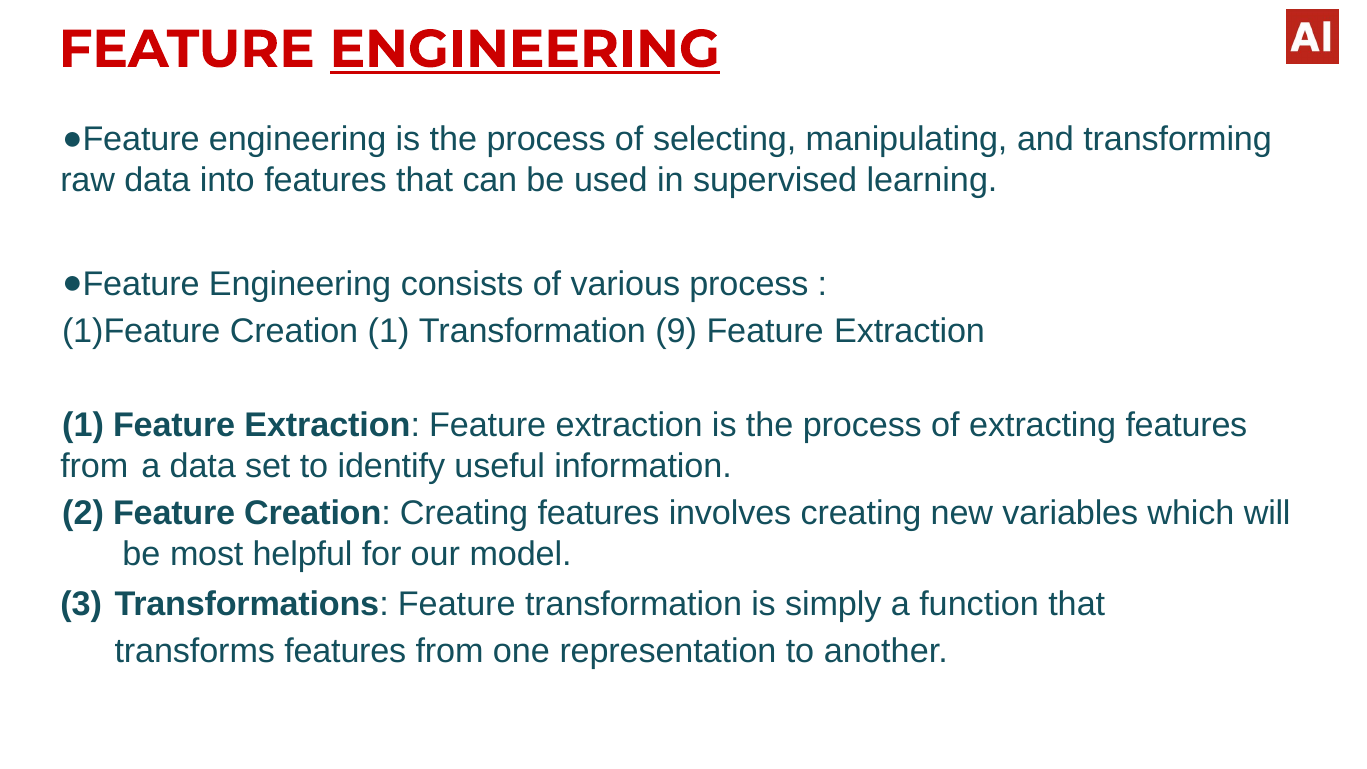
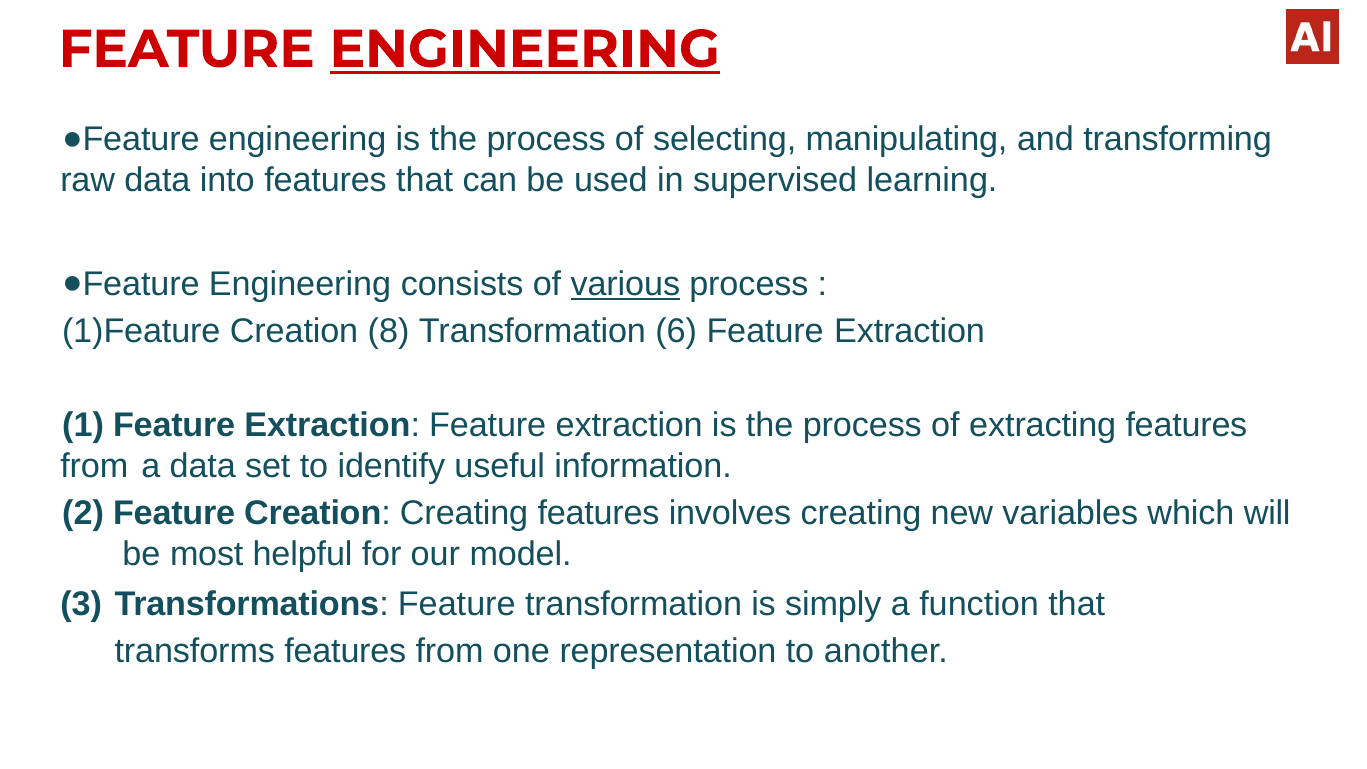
various underline: none -> present (625, 284)
Creation 1: 1 -> 8 (389, 332)
9: 9 -> 6 (676, 332)
